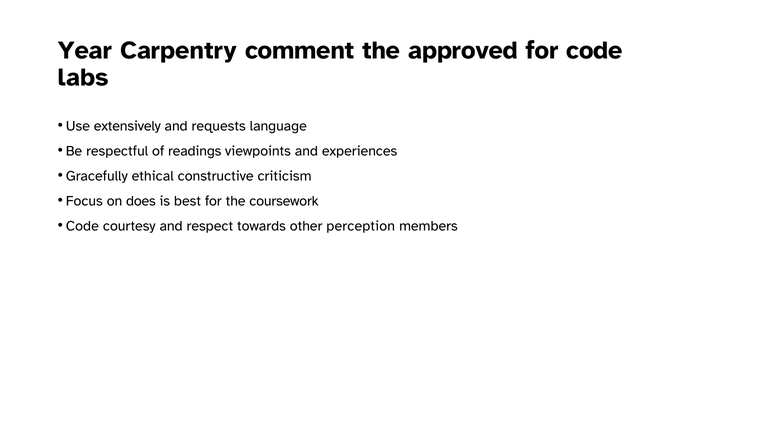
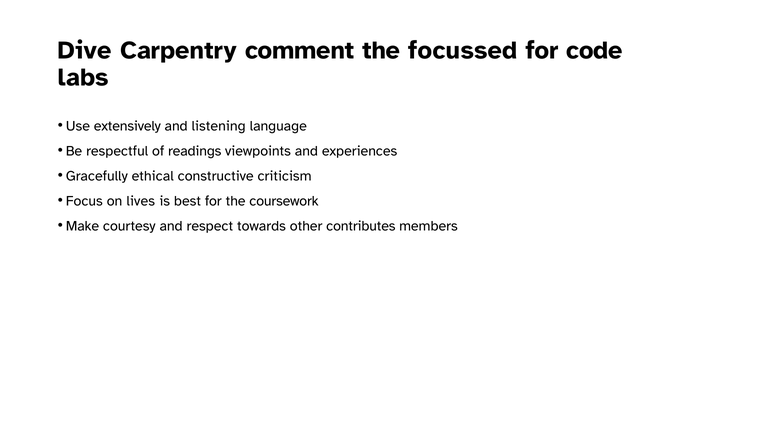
Year: Year -> Dive (85, 50)
approved: approved -> focussed (463, 50)
requests: requests -> listening (219, 126)
does: does -> lives (141, 201)
Code: Code -> Make (82, 226)
perception: perception -> contributes (361, 226)
